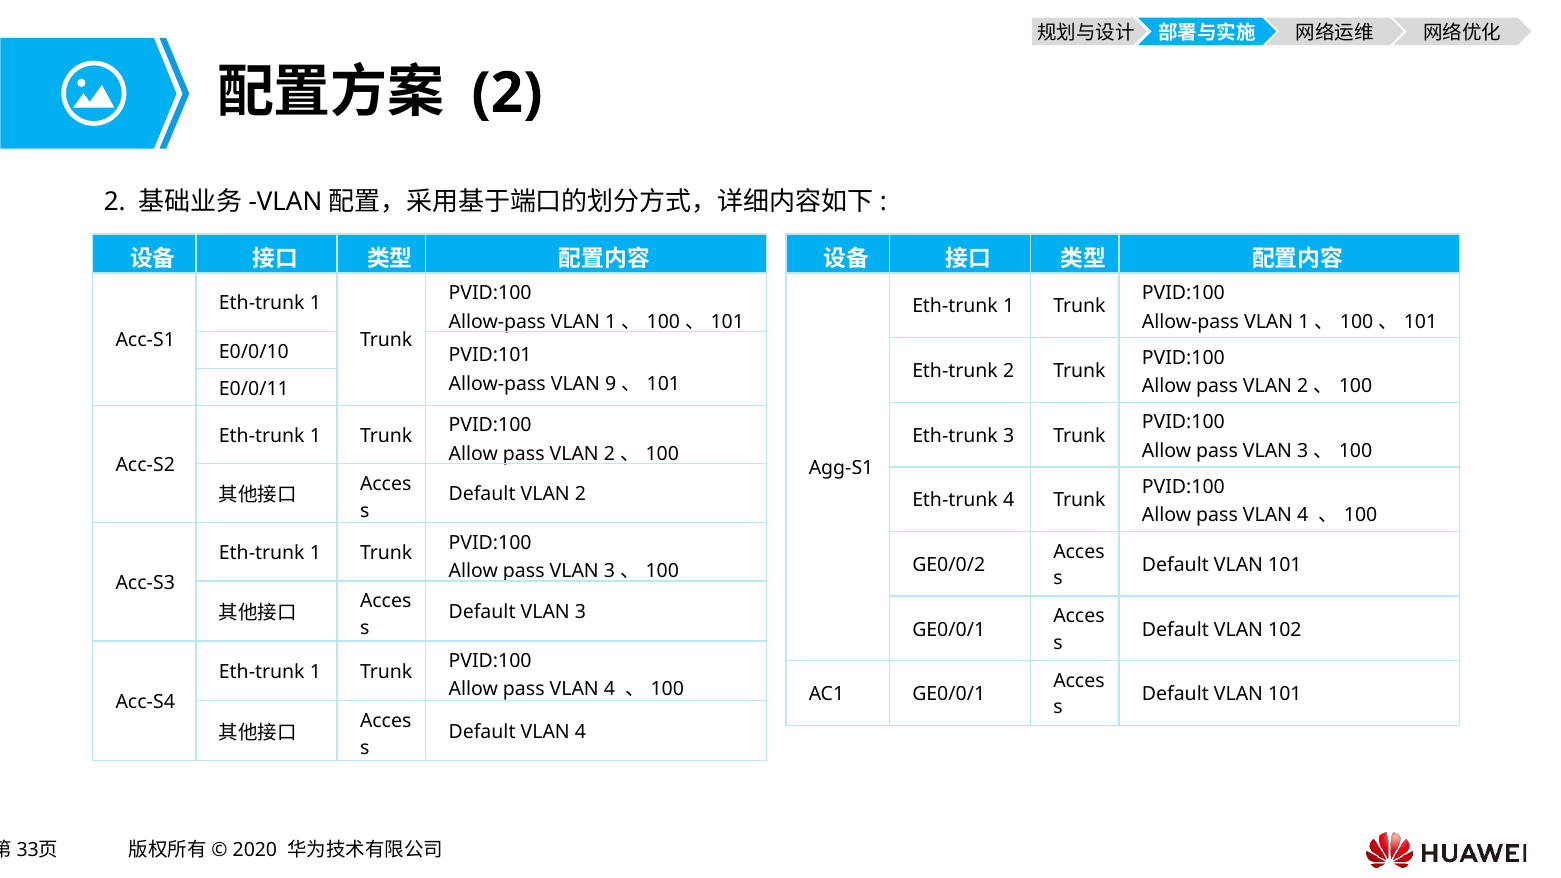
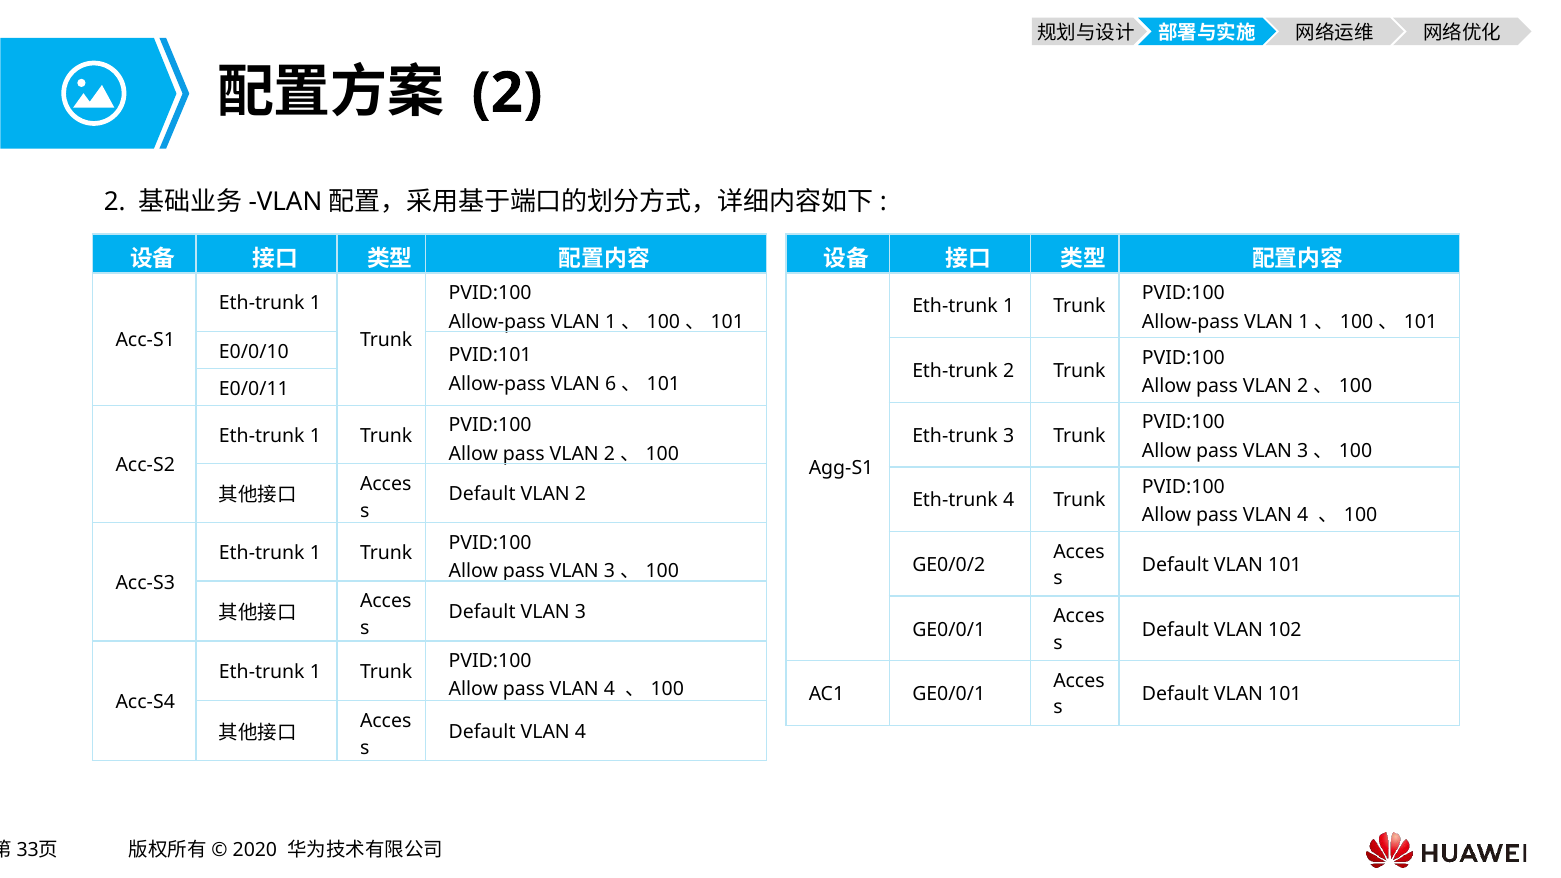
9: 9 -> 6 (611, 384)
